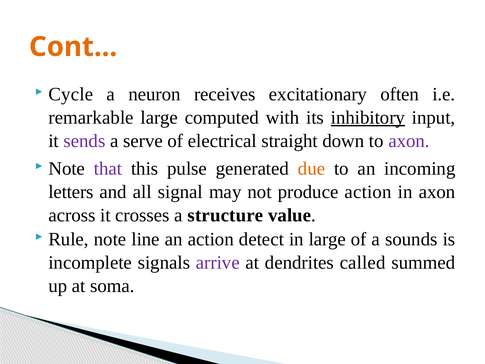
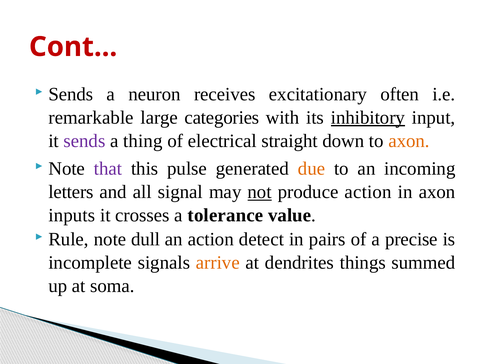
Cont colour: orange -> red (73, 47)
Cycle: Cycle -> Sends (71, 94)
computed: computed -> categories (222, 117)
serve: serve -> thing (143, 141)
axon colour: purple -> orange (409, 141)
not underline: none -> present (260, 192)
across: across -> inputs (72, 215)
structure: structure -> tolerance (225, 215)
line: line -> dull (146, 239)
in large: large -> pairs (327, 239)
sounds: sounds -> precise (411, 239)
arrive colour: purple -> orange (218, 263)
called: called -> things (363, 263)
